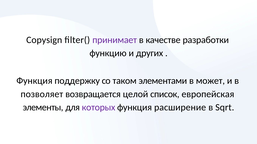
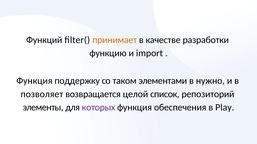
Copysign: Copysign -> Функций (44, 40)
принимает colour: purple -> orange (115, 40)
других: других -> import (149, 53)
может: может -> нужно (210, 81)
европейская: европейская -> репозиторий (208, 94)
расширение: расширение -> обеспечения (180, 108)
Sqrt: Sqrt -> Play (225, 108)
